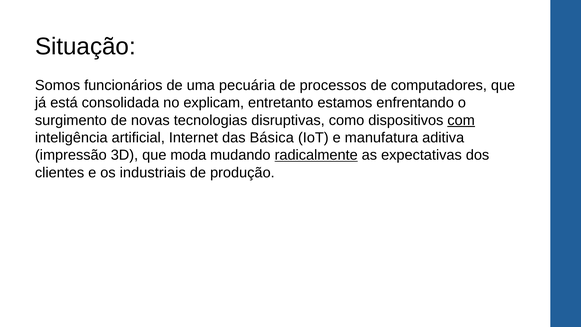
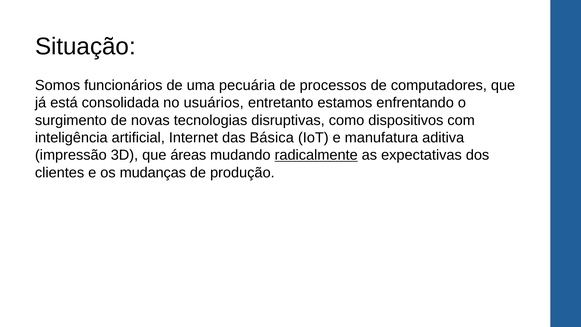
explicam: explicam -> usuários (214, 103)
com underline: present -> none (461, 120)
moda: moda -> áreas (188, 155)
industriais: industriais -> mudanças (153, 172)
